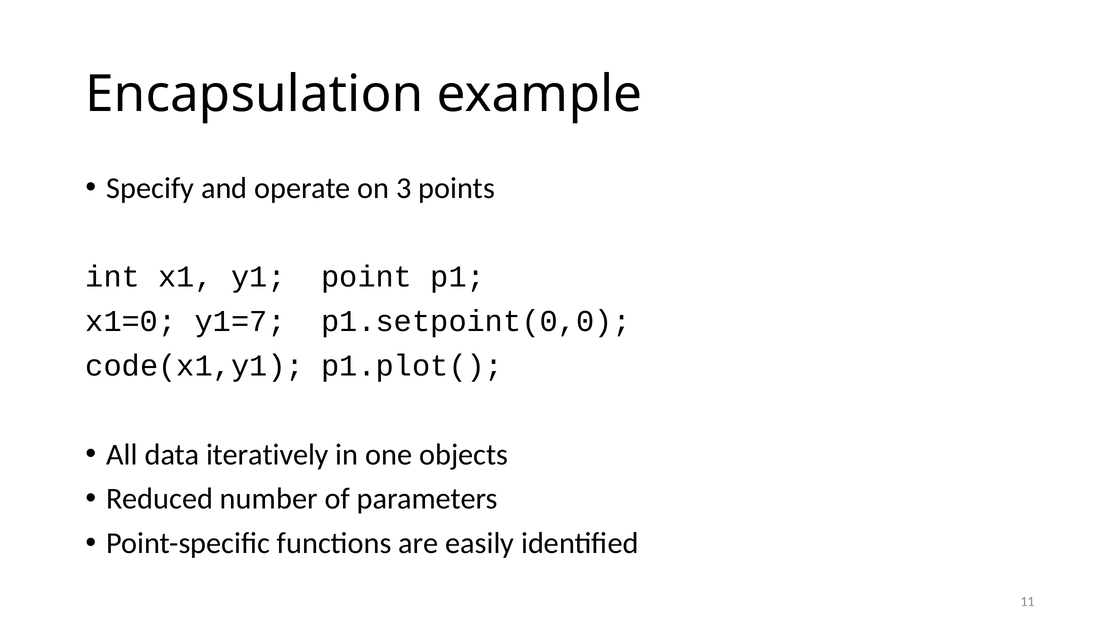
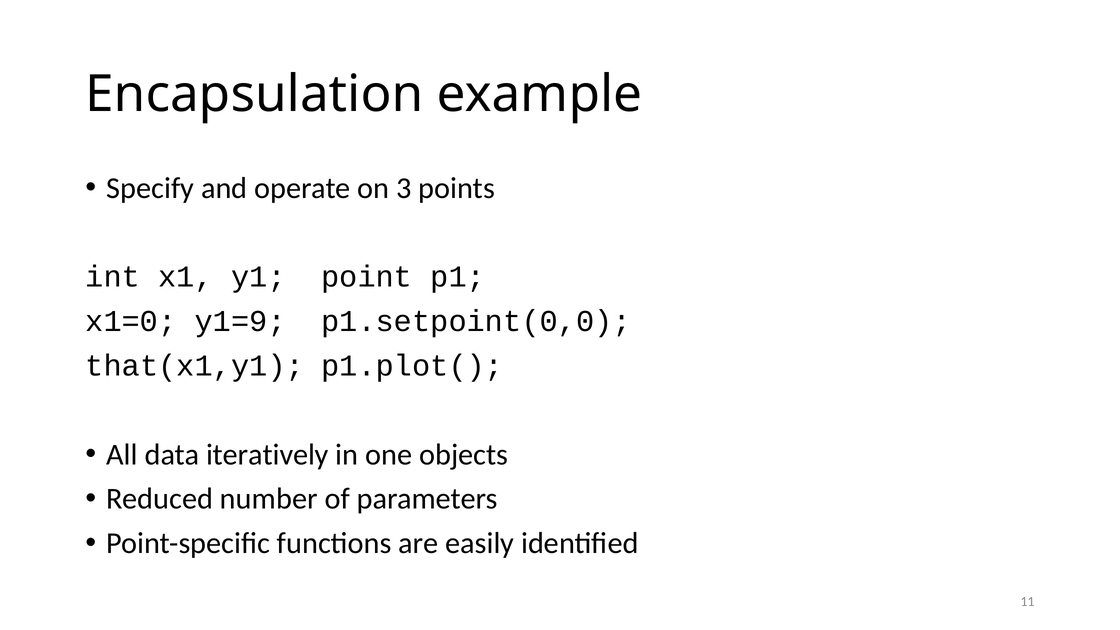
y1=7: y1=7 -> y1=9 (240, 321)
code(x1,y1: code(x1,y1 -> that(x1,y1 (195, 366)
